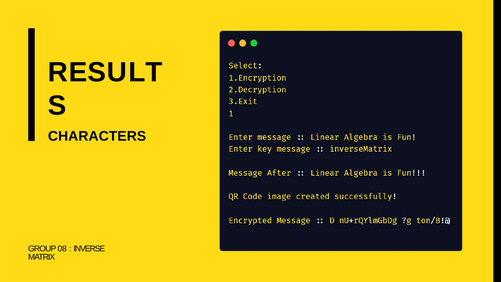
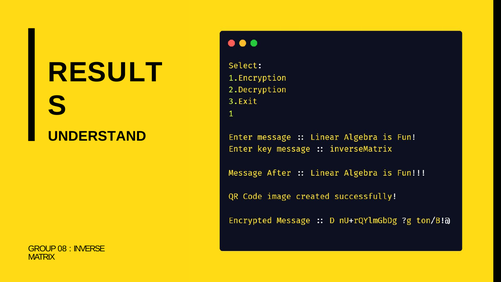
CHARACTERS: CHARACTERS -> UNDERSTAND (97, 136)
